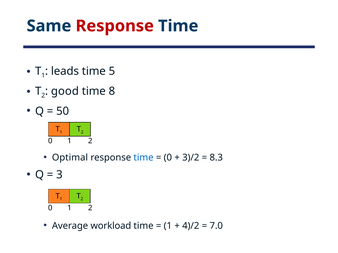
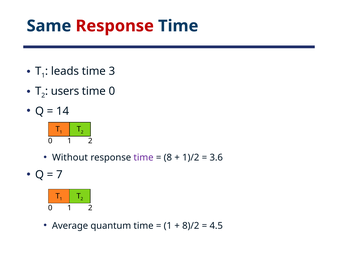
5: 5 -> 3 (112, 71)
good: good -> users (65, 91)
time 8: 8 -> 0 (112, 91)
50: 50 -> 14 (63, 111)
Optimal: Optimal -> Without (70, 158)
time colour: blue -> purple (144, 158)
0: 0 -> 8 (168, 158)
3)/2: 3)/2 -> 1)/2 (191, 158)
8.3: 8.3 -> 3.6 (216, 158)
3: 3 -> 7 (59, 175)
workload: workload -> quantum (111, 226)
4)/2: 4)/2 -> 8)/2 (191, 226)
7.0: 7.0 -> 4.5 (216, 226)
